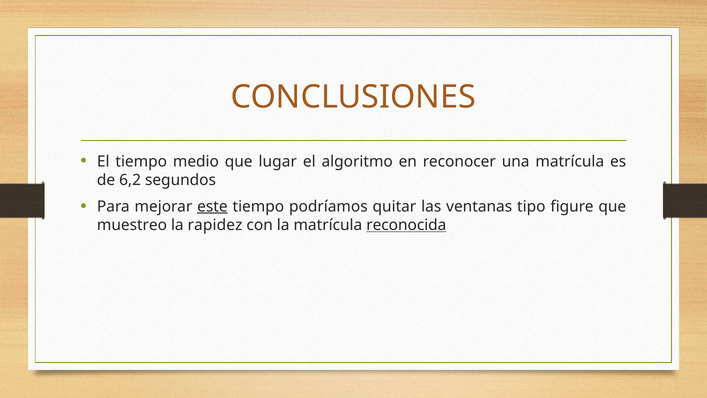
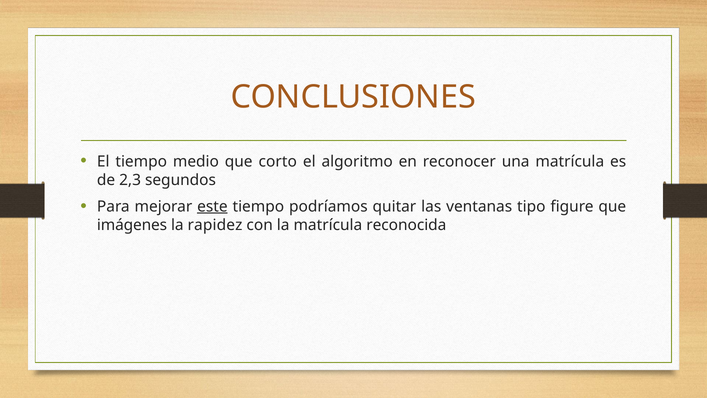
lugar: lugar -> corto (278, 161)
6,2: 6,2 -> 2,3 (130, 180)
muestreo: muestreo -> imágenes (132, 225)
reconocida underline: present -> none (406, 225)
